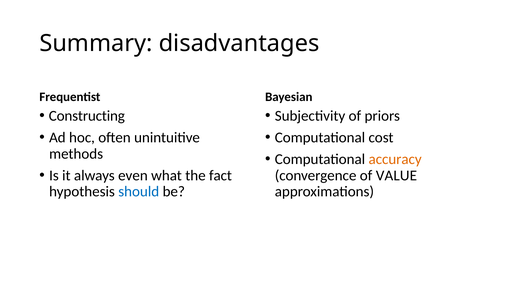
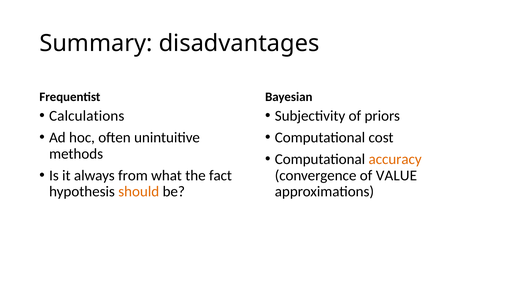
Constructing: Constructing -> Calculations (87, 116)
even: even -> from (133, 176)
should colour: blue -> orange (139, 192)
